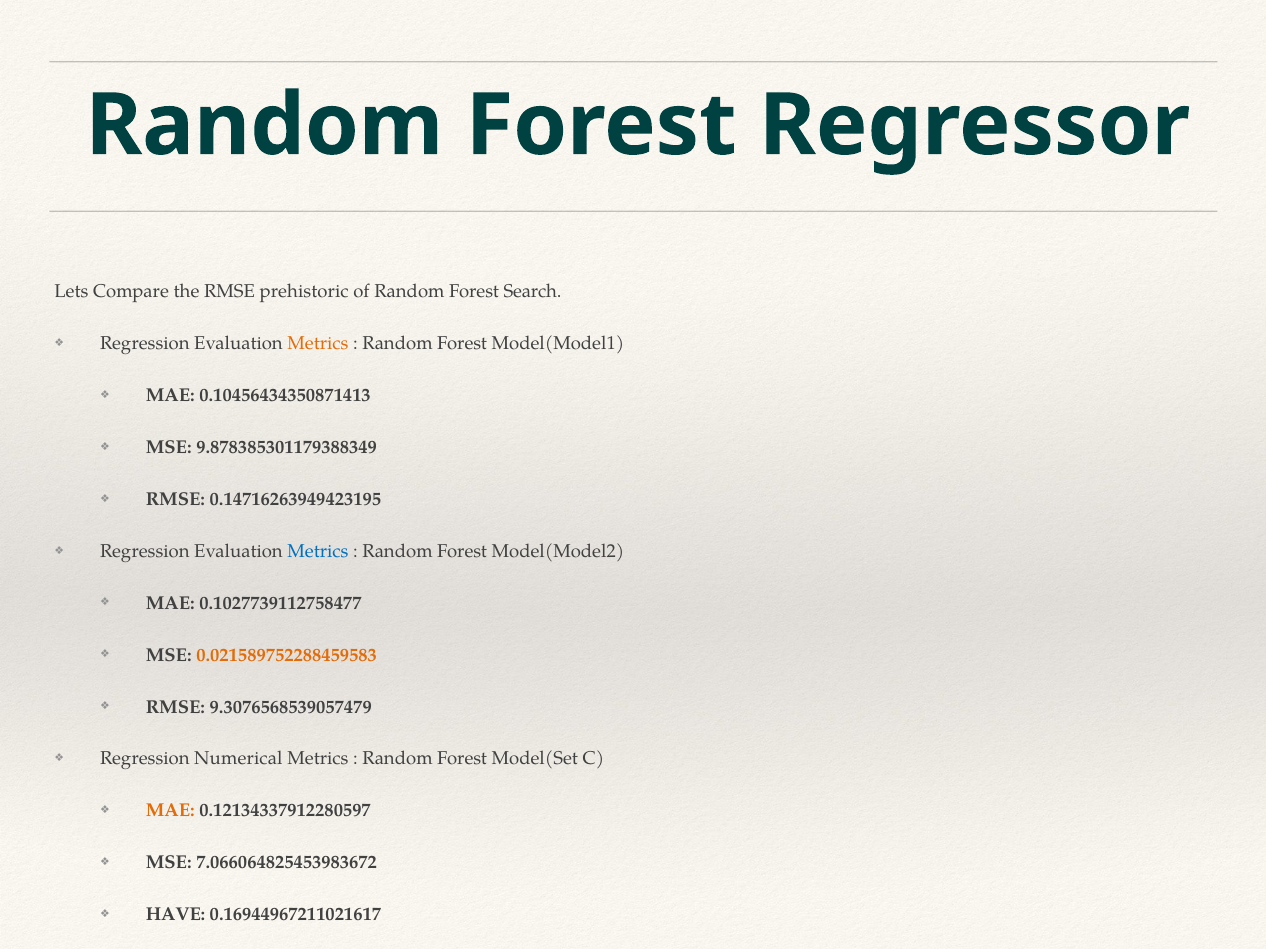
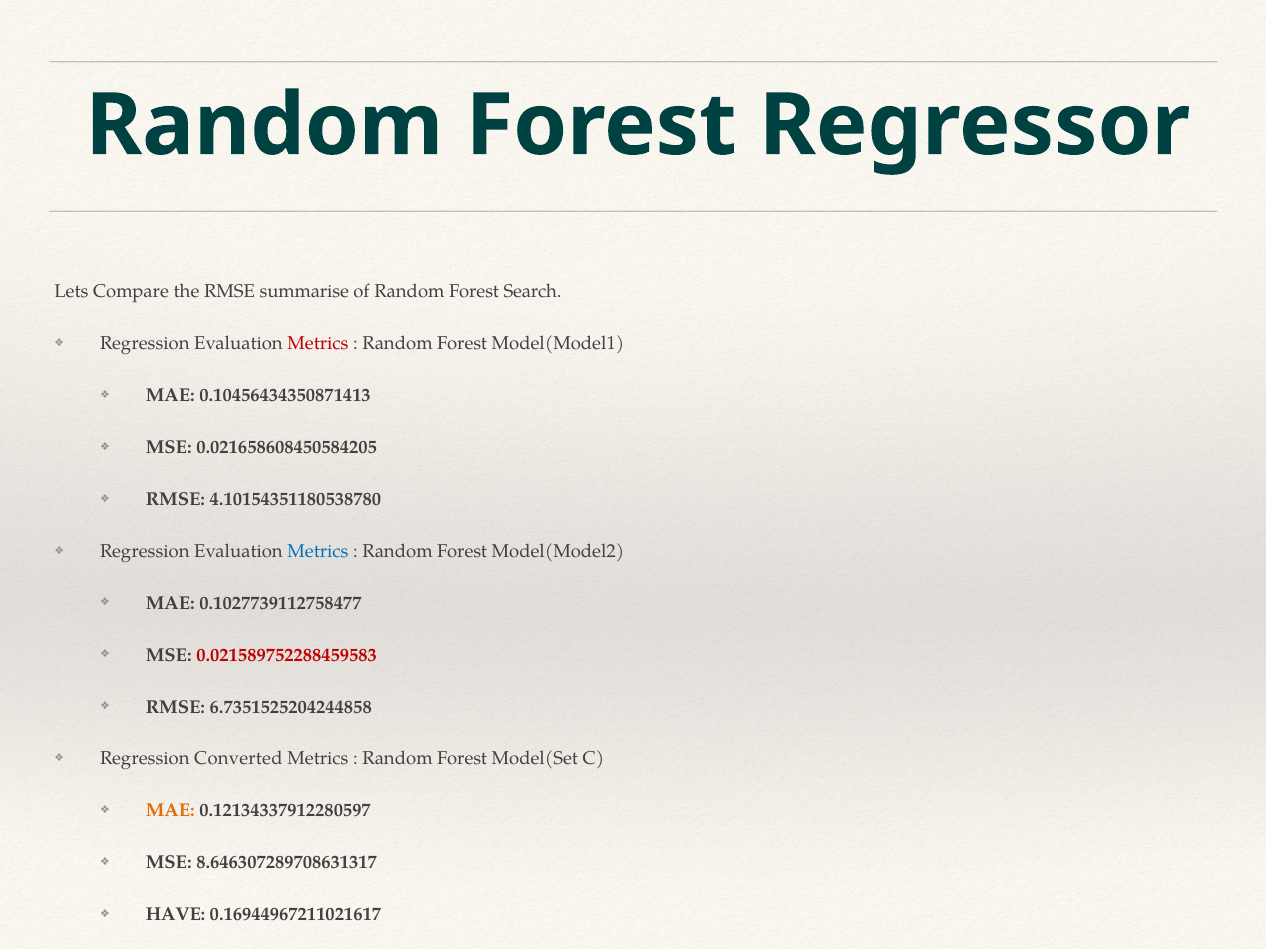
prehistoric: prehistoric -> summarise (304, 292)
Metrics colour: orange -> red (318, 344)
9.878385301179388349: 9.878385301179388349 -> 0.021658608450584205 (287, 448)
0.14716263949423195: 0.14716263949423195 -> 4.10154351180538780 (295, 500)
0.021589752288459583 colour: orange -> red (287, 655)
9.3076568539057479: 9.3076568539057479 -> 6.7351525204244858 (291, 707)
Numerical: Numerical -> Converted (238, 759)
7.066064825453983672: 7.066064825453983672 -> 8.646307289708631317 (287, 863)
